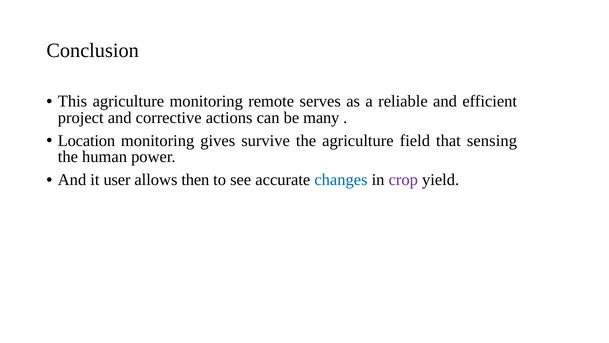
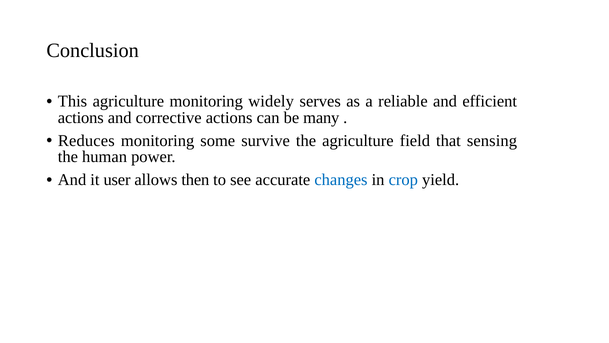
remote: remote -> widely (271, 101)
project: project -> actions (81, 118)
Location: Location -> Reduces (86, 140)
gives: gives -> some (218, 140)
crop colour: purple -> blue (403, 180)
